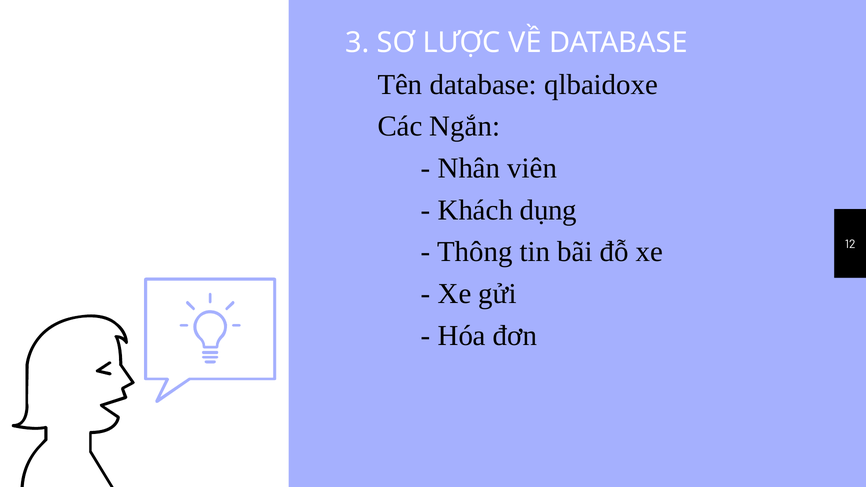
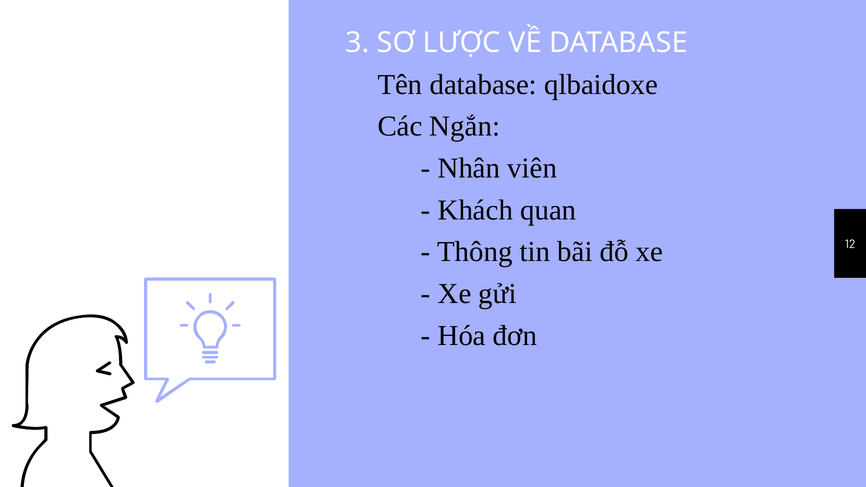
dụng: dụng -> quan (548, 210)
